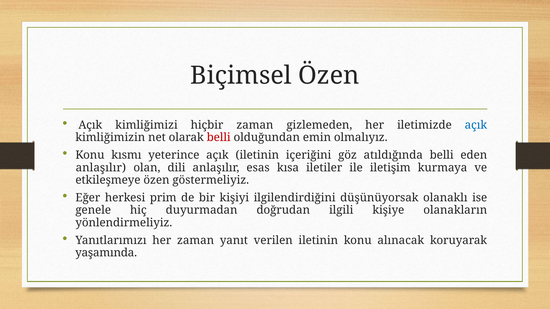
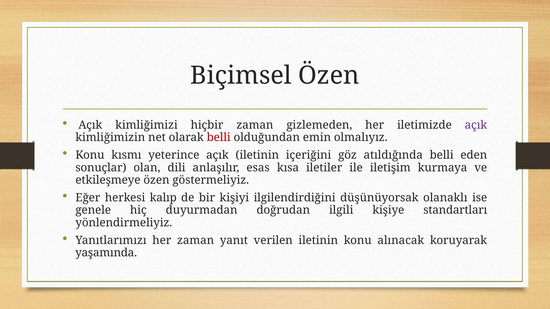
açık colour: blue -> purple (476, 125)
anlaşılır: anlaşılır -> sonuçlar (101, 168)
prim: prim -> kalıp (163, 198)
olanakların: olanakların -> standartları (455, 210)
